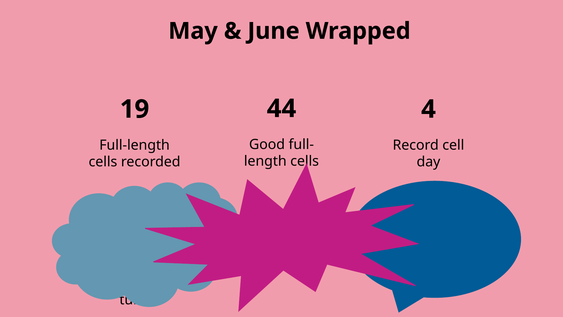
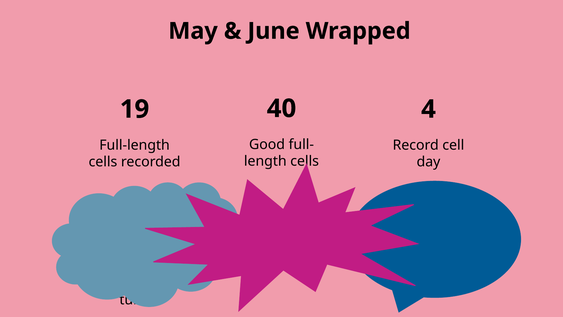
44: 44 -> 40 (282, 108)
